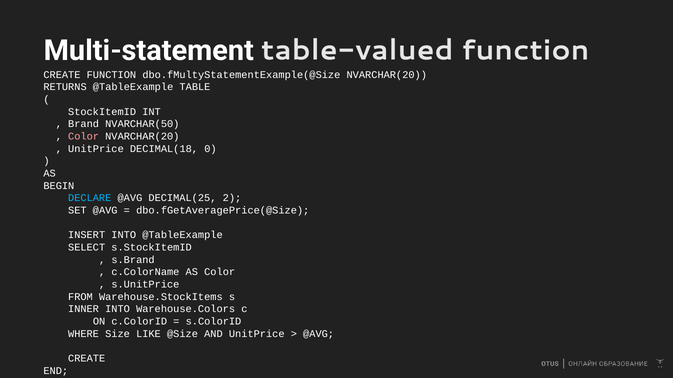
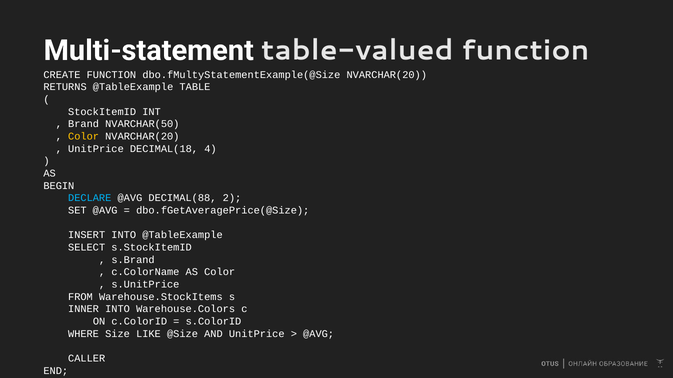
Color colour: pink -> yellow (84, 137)
0: 0 -> 4 (210, 149)
DECIMAL(25: DECIMAL(25 -> DECIMAL(88 (182, 198)
CREATE: CREATE -> CALLER (87, 359)
